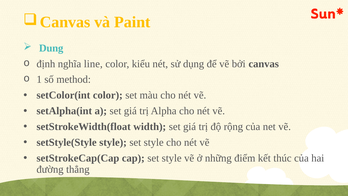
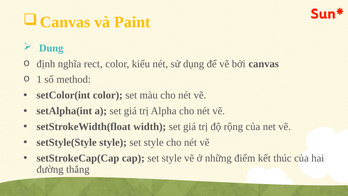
line: line -> rect (93, 64)
